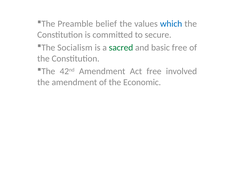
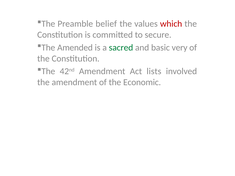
which colour: blue -> red (171, 24)
Socialism: Socialism -> Amended (75, 48)
basic free: free -> very (180, 48)
Act free: free -> lists (154, 71)
